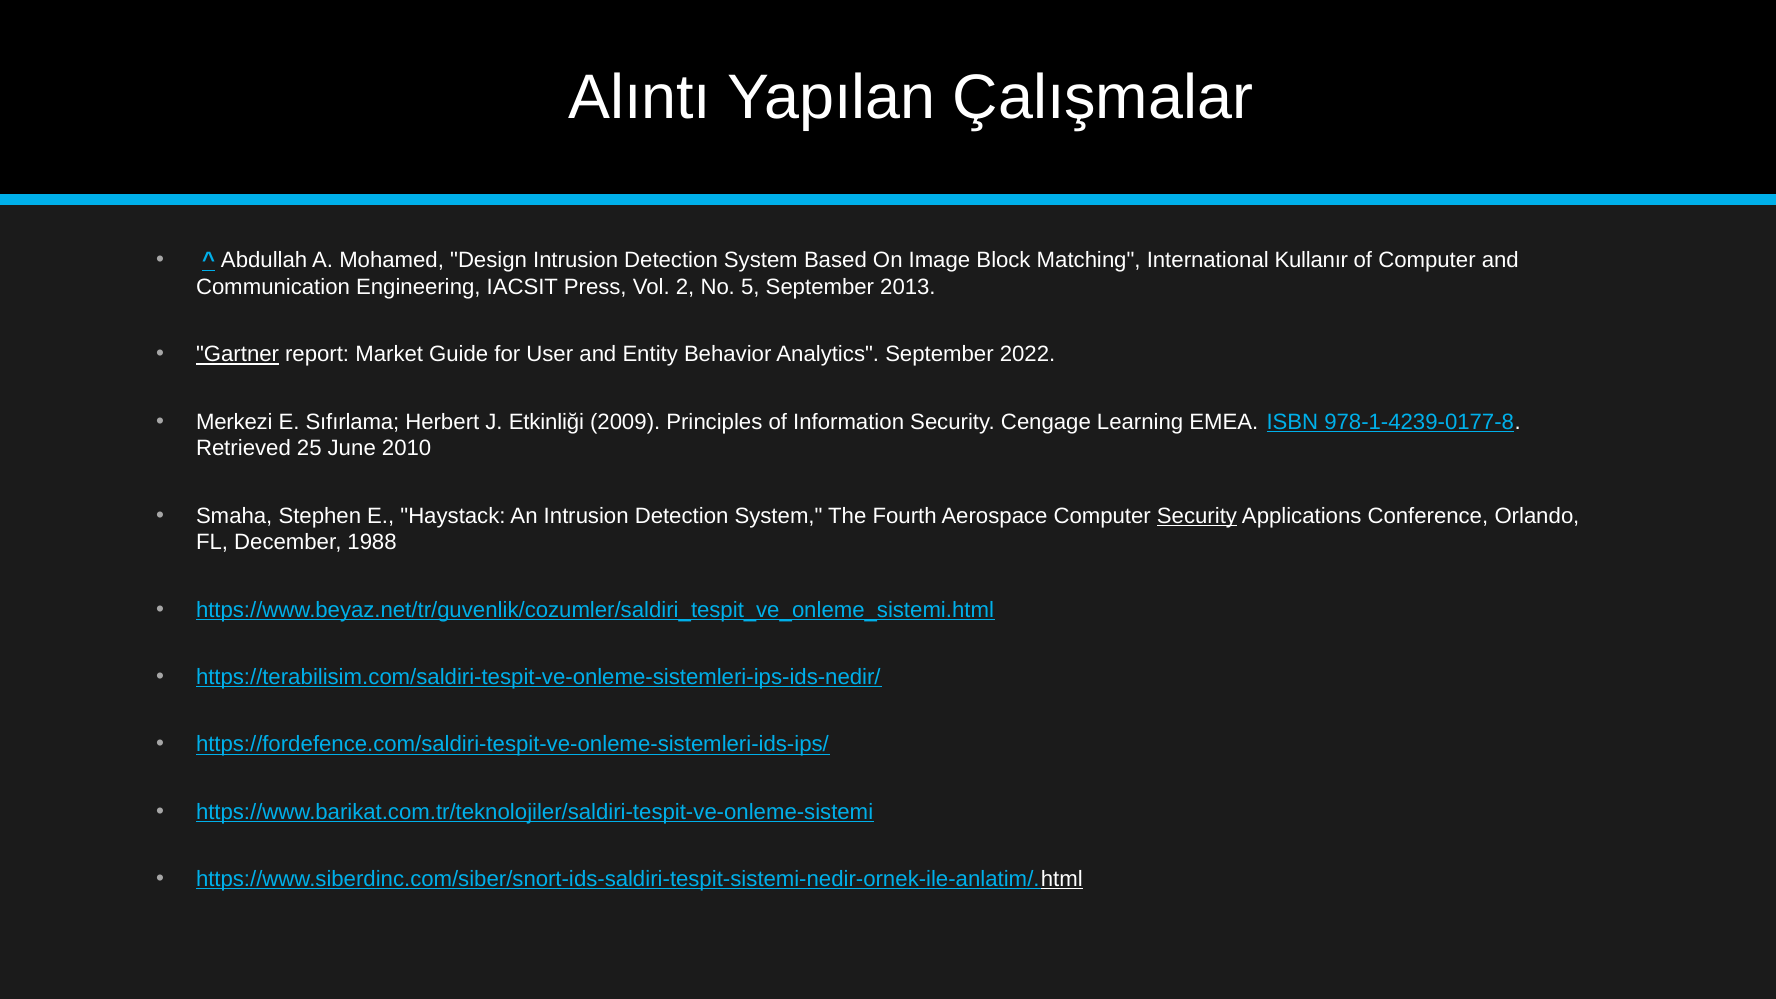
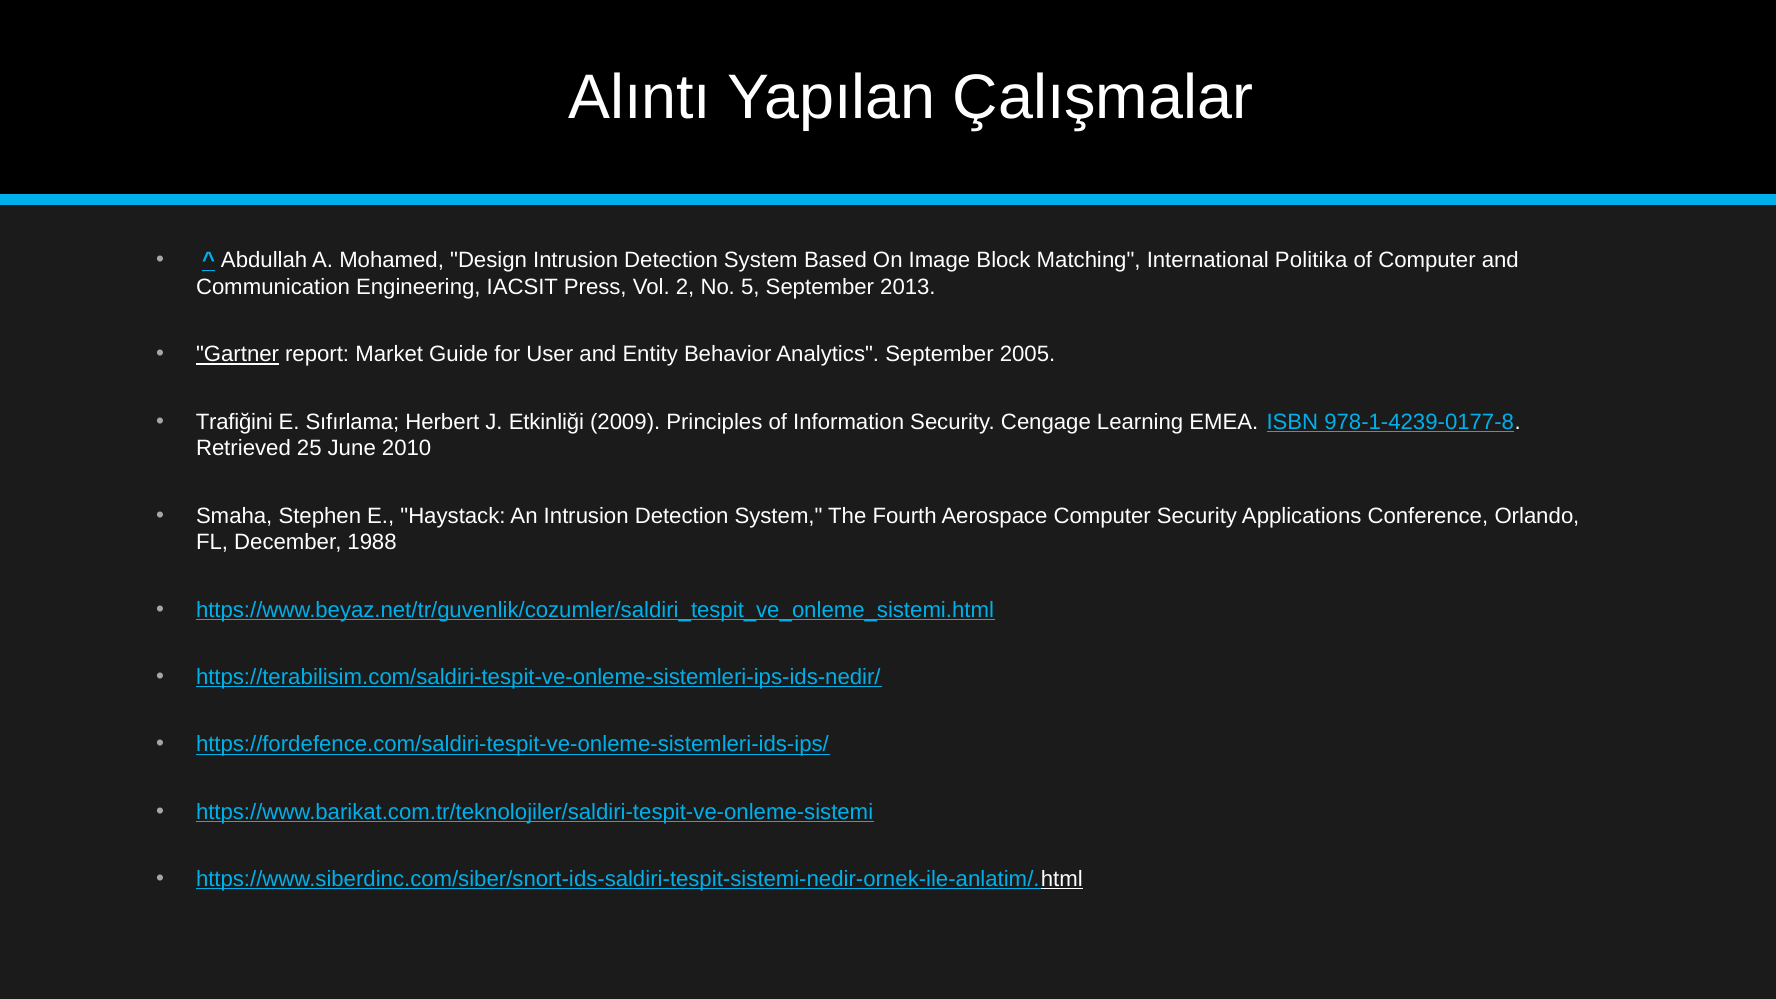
Kullanır: Kullanır -> Politika (1311, 260)
2022: 2022 -> 2005 (1028, 354)
Merkezi: Merkezi -> Trafiğini (234, 422)
Security underline: present -> none (1197, 516)
